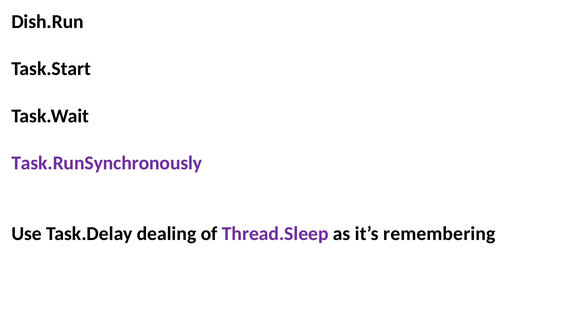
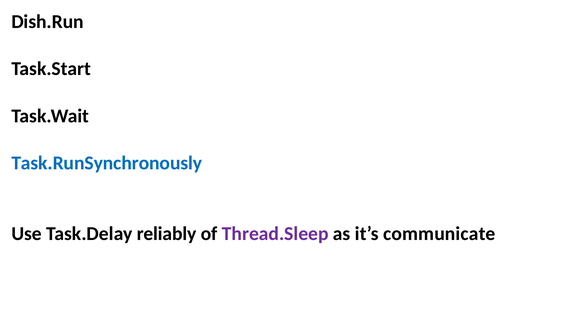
Task.RunSynchronously colour: purple -> blue (107, 163)
dealing: dealing -> reliably (167, 233)
remembering: remembering -> communicate (439, 233)
